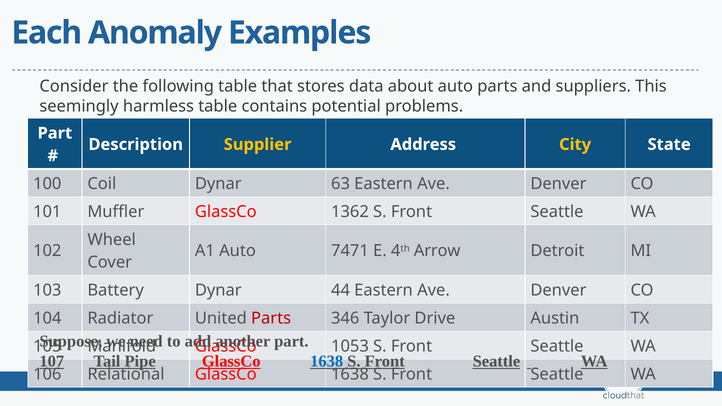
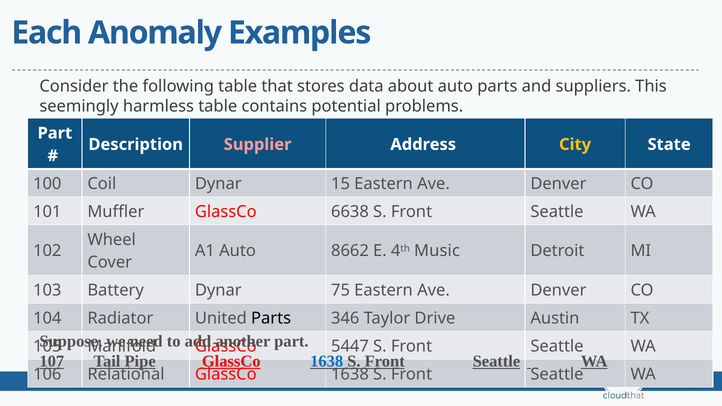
Supplier colour: yellow -> pink (258, 144)
63: 63 -> 15 (341, 184)
1362: 1362 -> 6638 (350, 212)
7471: 7471 -> 8662 (350, 251)
Arrow: Arrow -> Music (437, 251)
44: 44 -> 75 (341, 290)
Parts colour: red -> black (271, 318)
1053: 1053 -> 5447 (350, 346)
